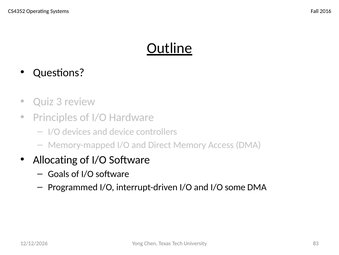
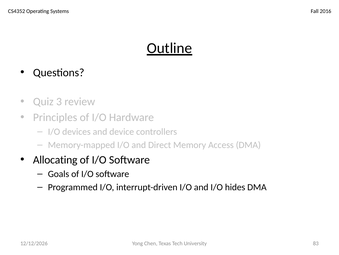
some: some -> hides (235, 187)
